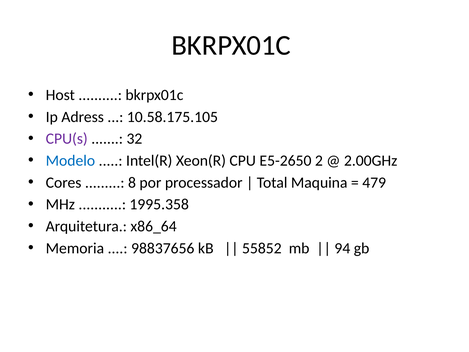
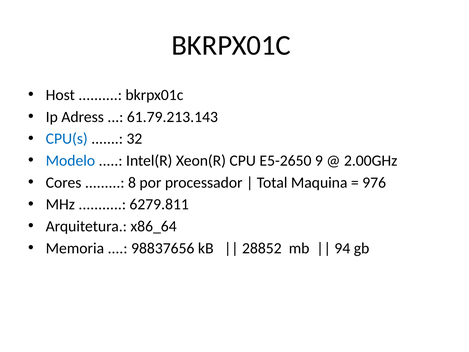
10.58.175.105: 10.58.175.105 -> 61.79.213.143 (172, 117)
CPU(s colour: purple -> blue (67, 139)
2: 2 -> 9 (319, 161)
479: 479 -> 976 (374, 182)
1995.358: 1995.358 -> 6279.811 (159, 204)
55852: 55852 -> 28852 (262, 248)
